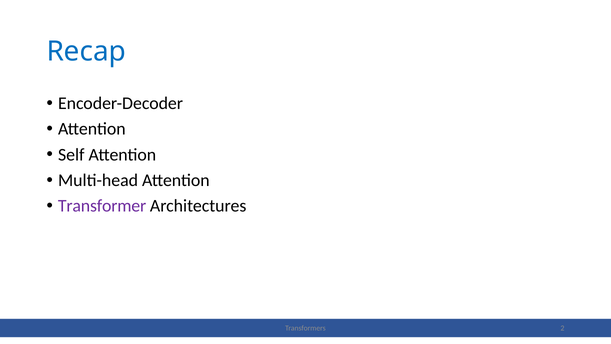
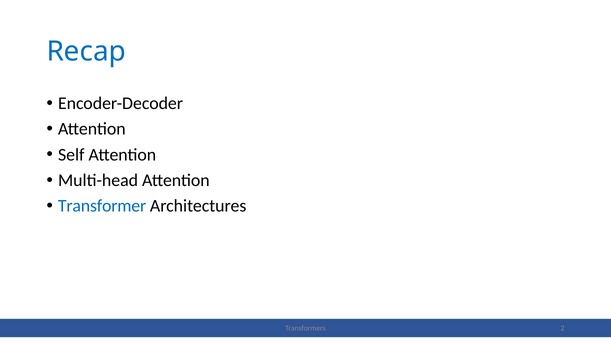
Transformer colour: purple -> blue (102, 206)
